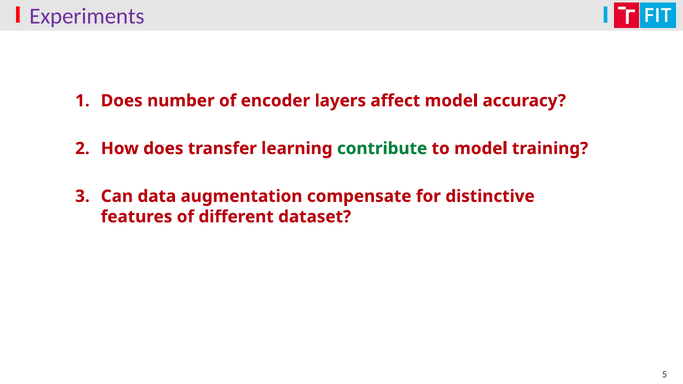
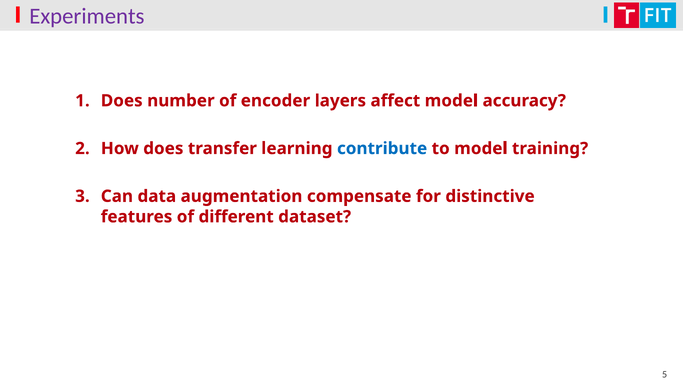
contribute colour: green -> blue (382, 149)
